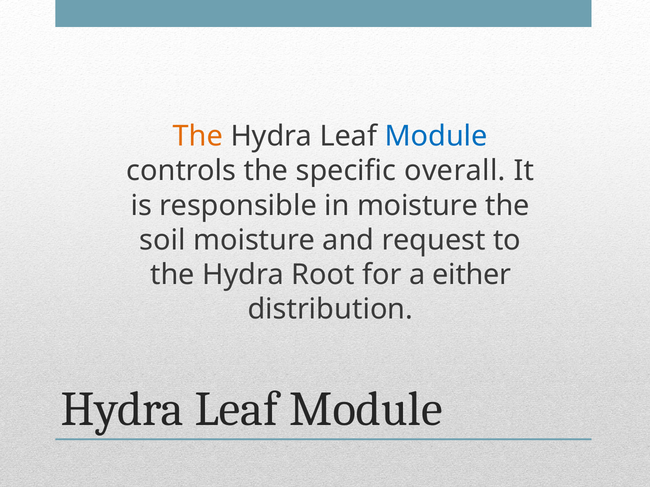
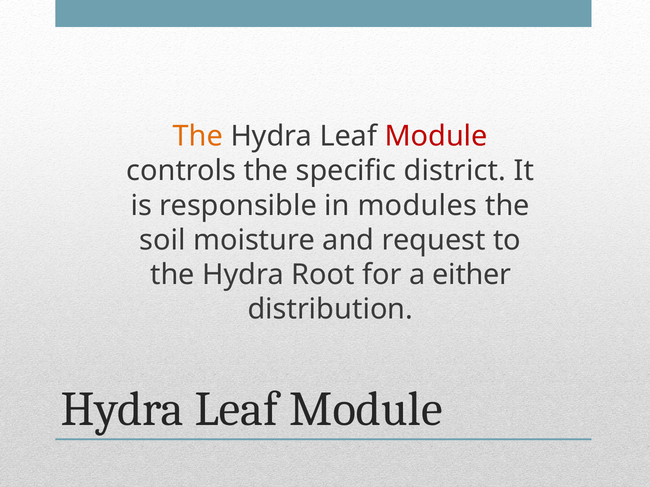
Module colour: blue -> red (436, 136)
overall: overall -> district (455, 171)
in moisture: moisture -> modules (417, 206)
